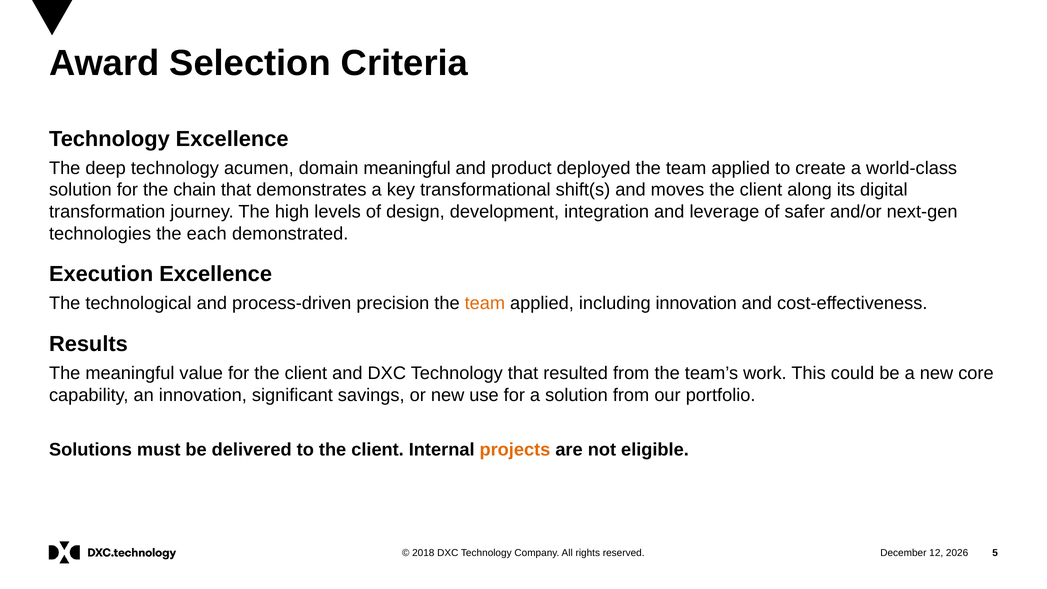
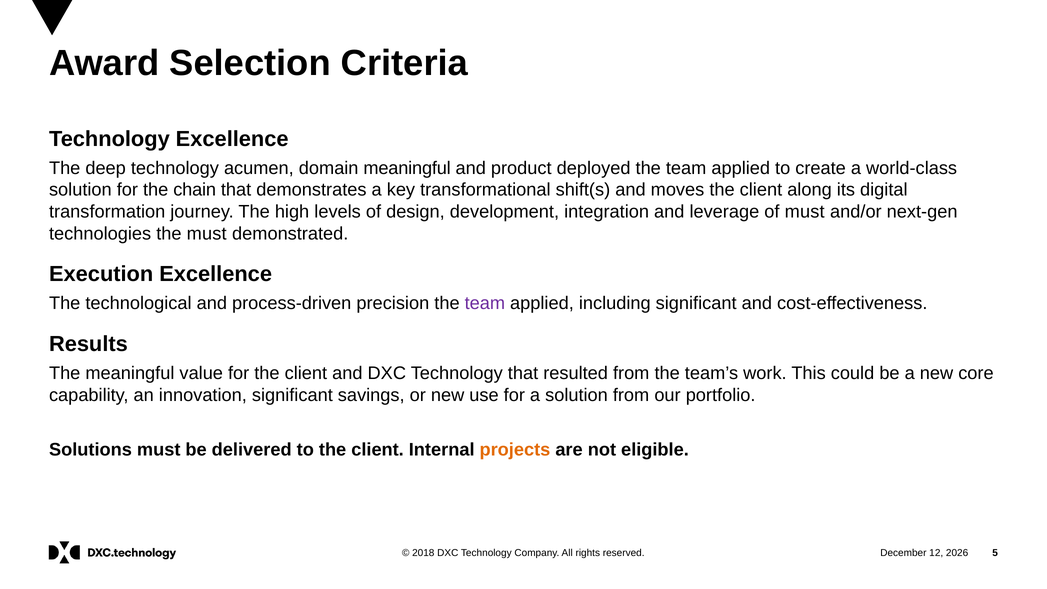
of safer: safer -> must (805, 212)
the each: each -> must (207, 234)
team colour: orange -> purple (485, 303)
including innovation: innovation -> significant (696, 303)
